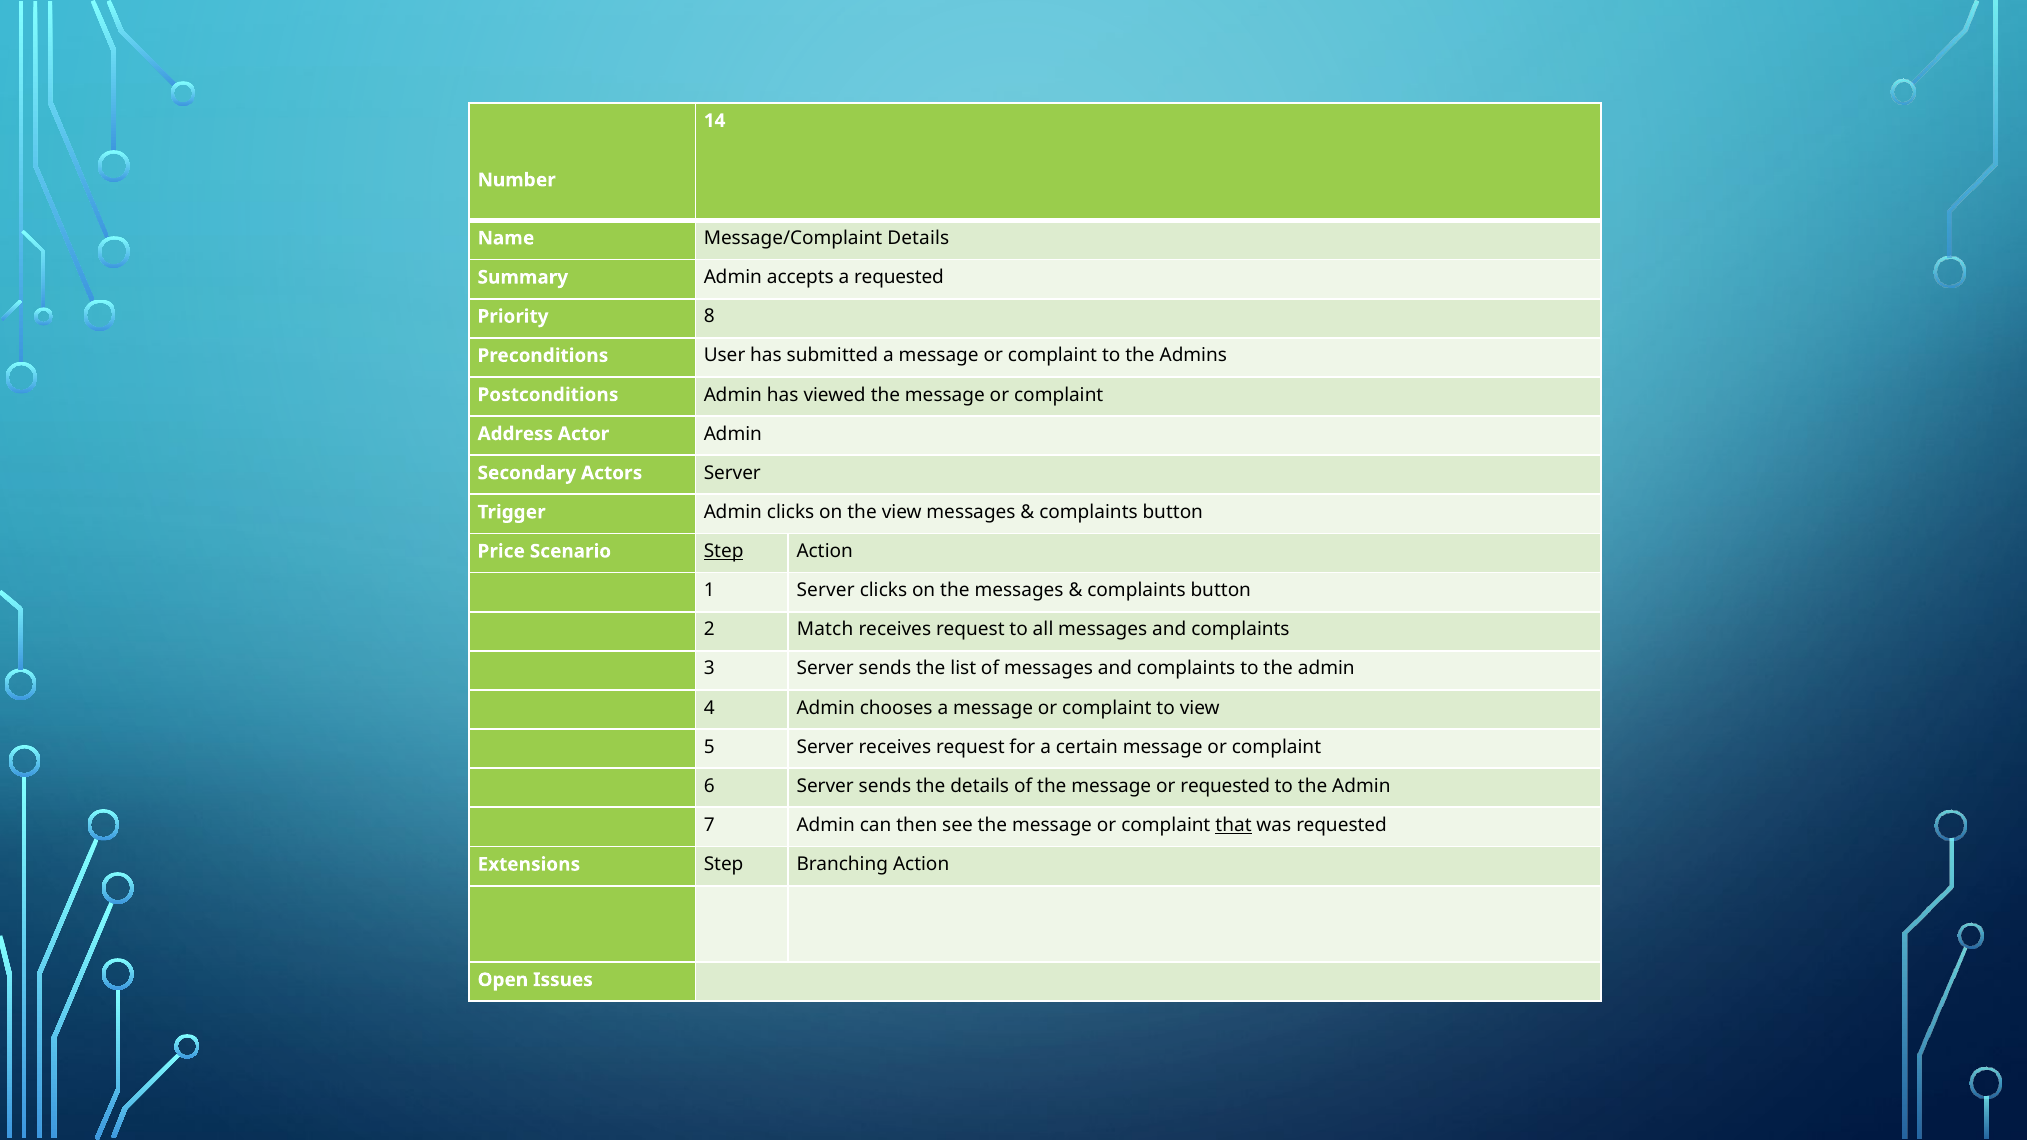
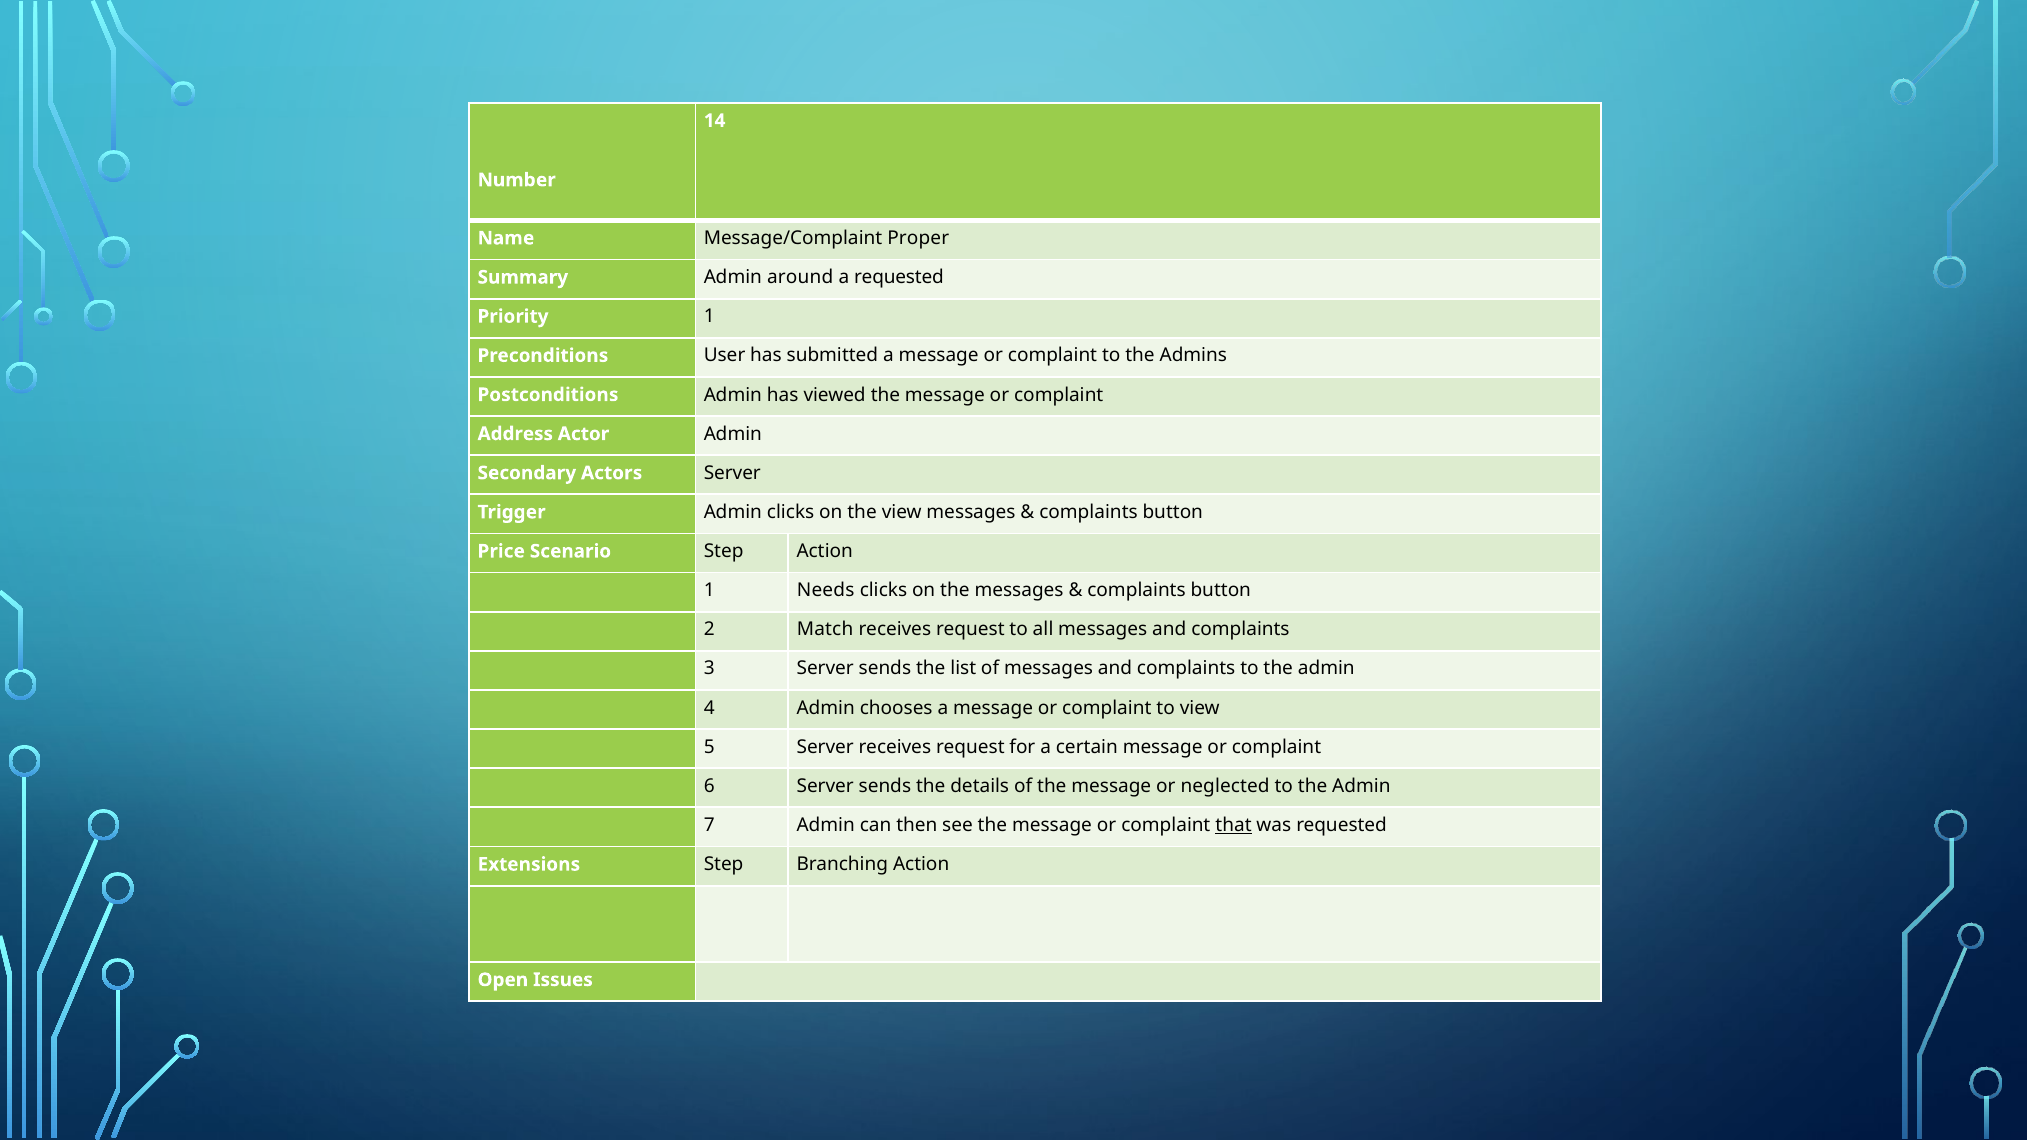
Message/Complaint Details: Details -> Proper (918, 238)
accepts: accepts -> around (800, 277)
Priority 8: 8 -> 1 (709, 316)
Step underline: present -> none (724, 551)
1 Server: Server -> Needs (826, 591)
or requested: requested -> neglected (1225, 786)
